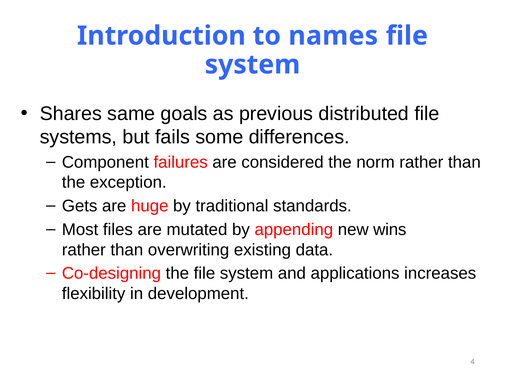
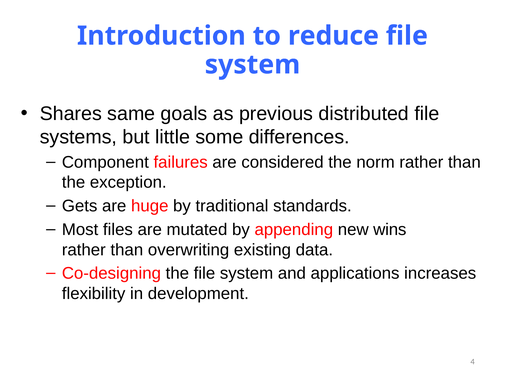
names: names -> reduce (333, 36)
fails: fails -> little (173, 137)
